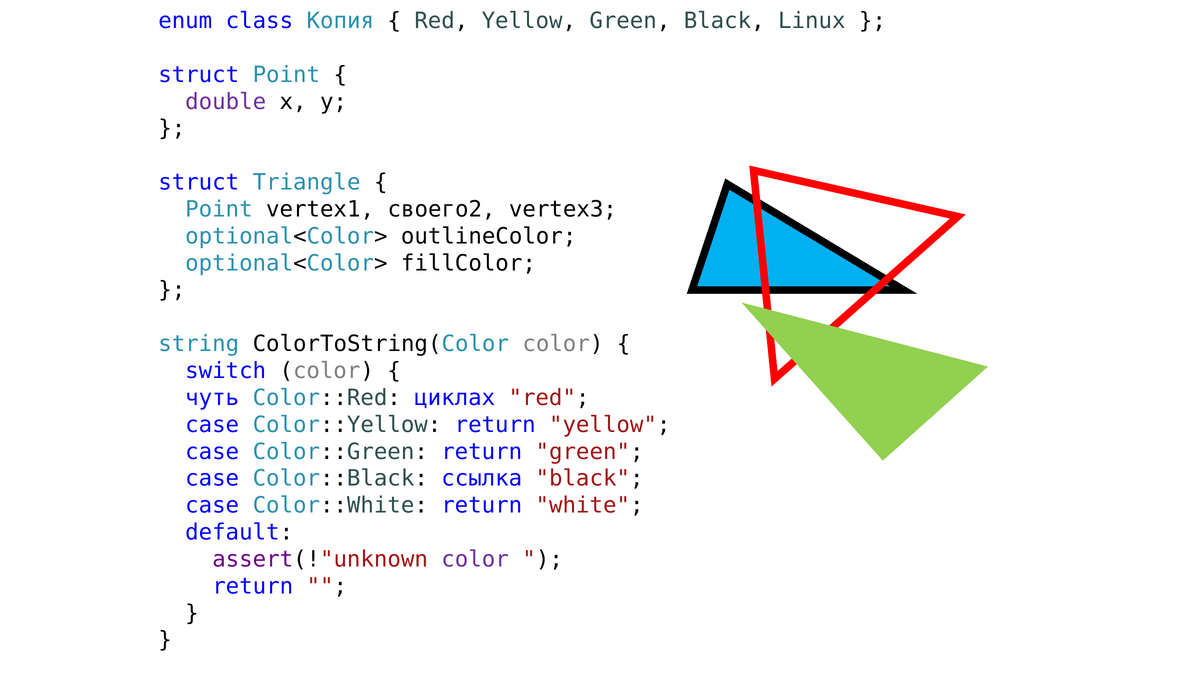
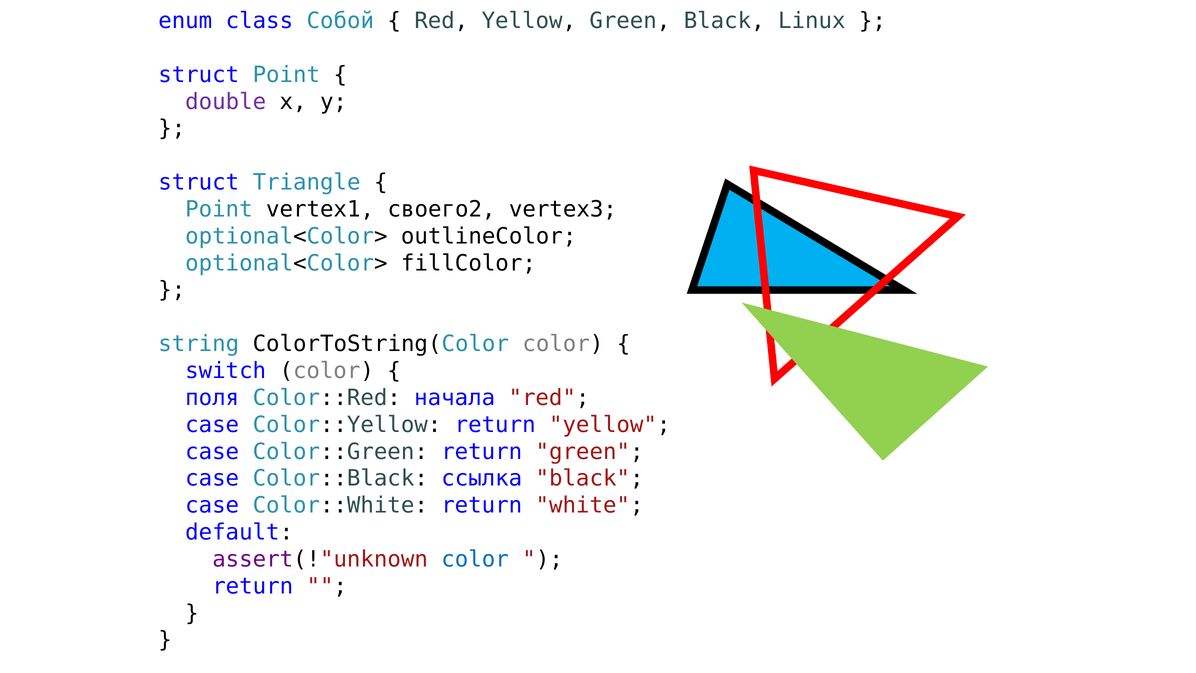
Копия: Копия -> Собой (340, 21)
чуть: чуть -> поля (212, 398)
циклах: циклах -> начала (455, 398)
color colour: purple -> blue (475, 559)
